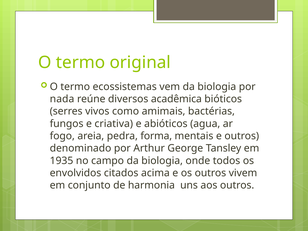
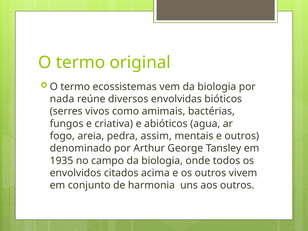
acadêmica: acadêmica -> envolvidas (176, 99)
forma: forma -> assim (156, 136)
